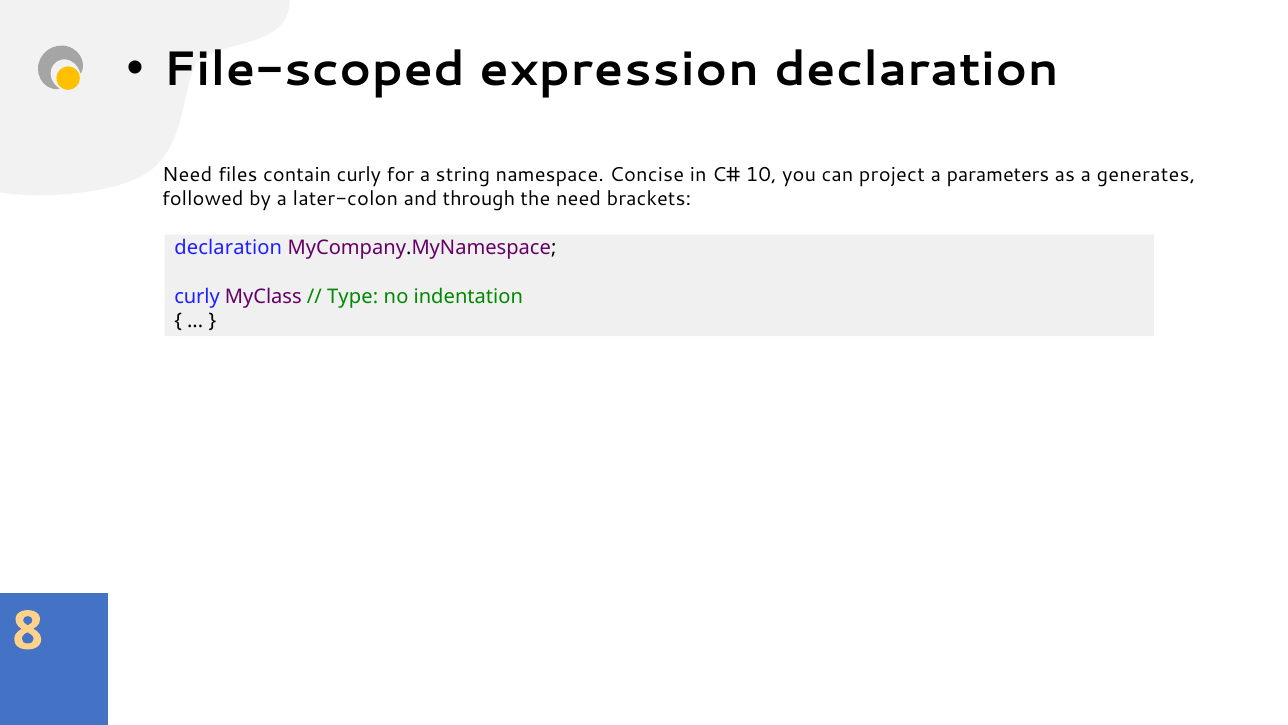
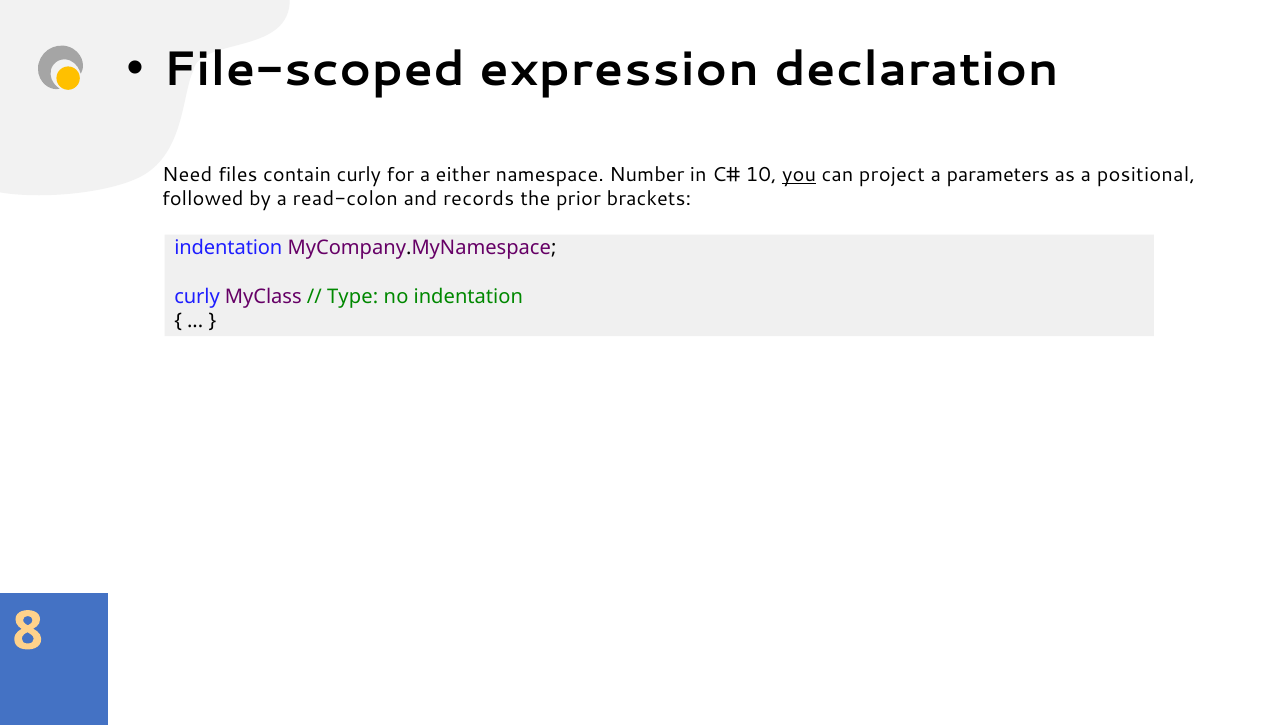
string: string -> either (463, 175)
Concise: Concise -> Number (647, 175)
you underline: none -> present (799, 175)
generates: generates -> positional (1146, 175)
later-colon: later-colon -> read-colon (345, 199)
through: through -> records (479, 199)
the need: need -> prior (578, 199)
declaration: declaration -> indentation (228, 248)
